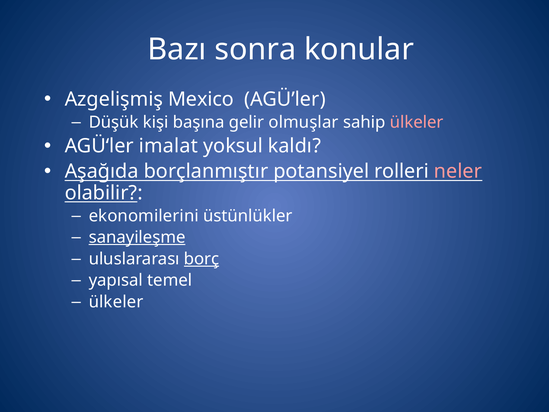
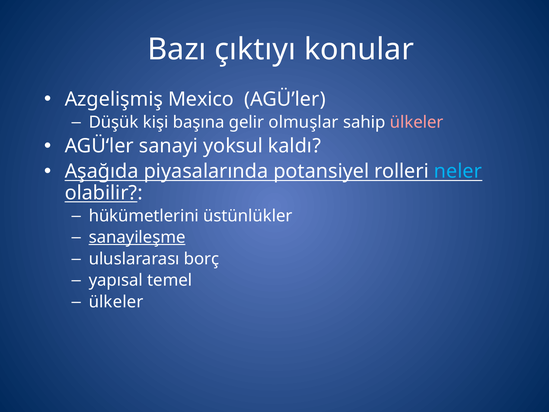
sonra: sonra -> çıktıyı (255, 49)
imalat: imalat -> sanayi (169, 146)
borçlanmıştır: borçlanmıştır -> piyasalarında (206, 171)
neler colour: pink -> light blue (458, 171)
ekonomilerini: ekonomilerini -> hükümetlerini (144, 216)
borç underline: present -> none (202, 259)
